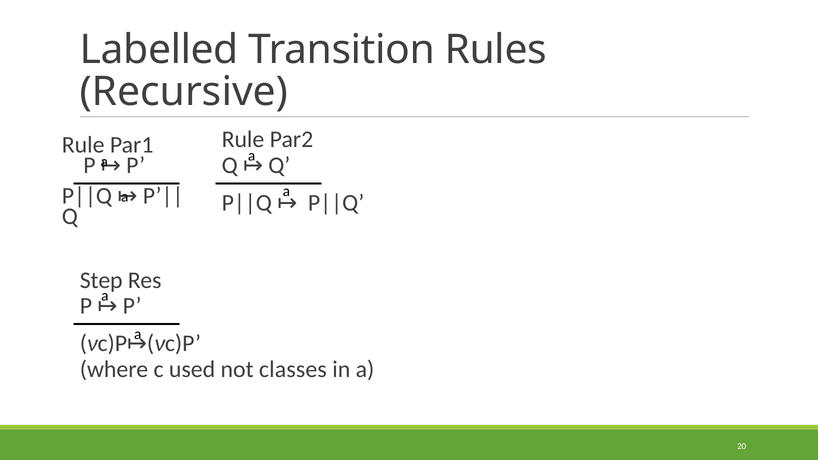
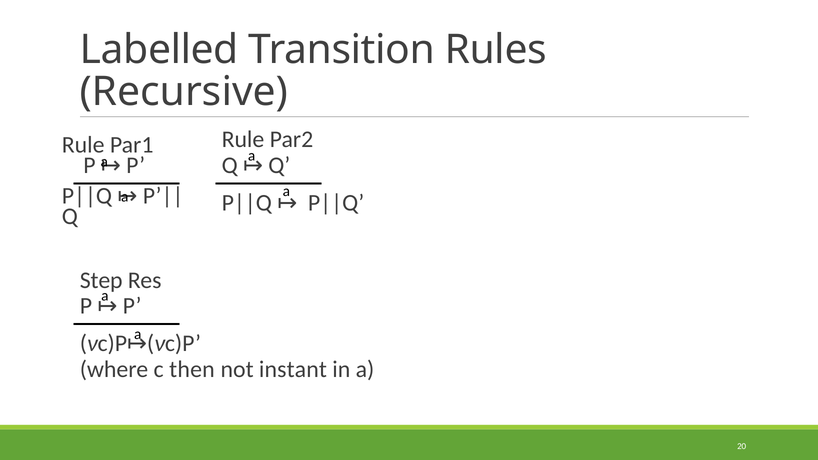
used: used -> then (192, 369)
classes: classes -> instant (293, 369)
